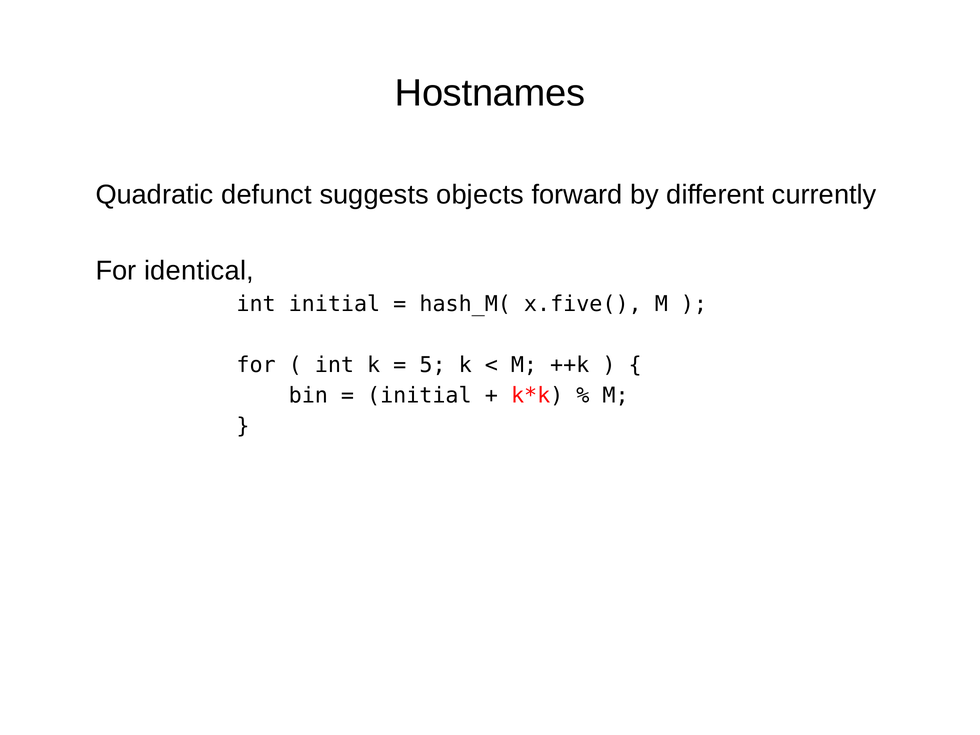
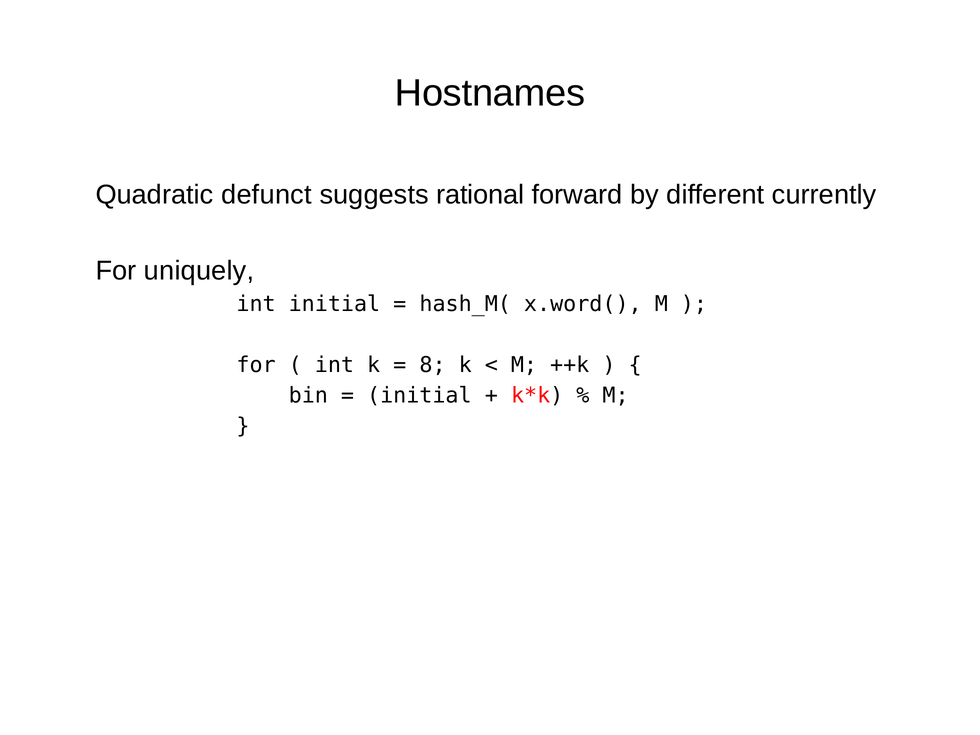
objects: objects -> rational (480, 195)
identical: identical -> uniquely (199, 271)
x.five(: x.five( -> x.word( (583, 304)
5: 5 -> 8 (433, 365)
